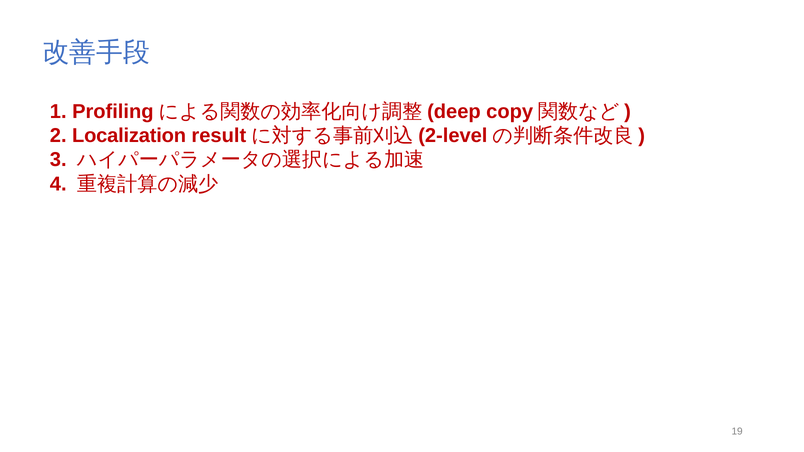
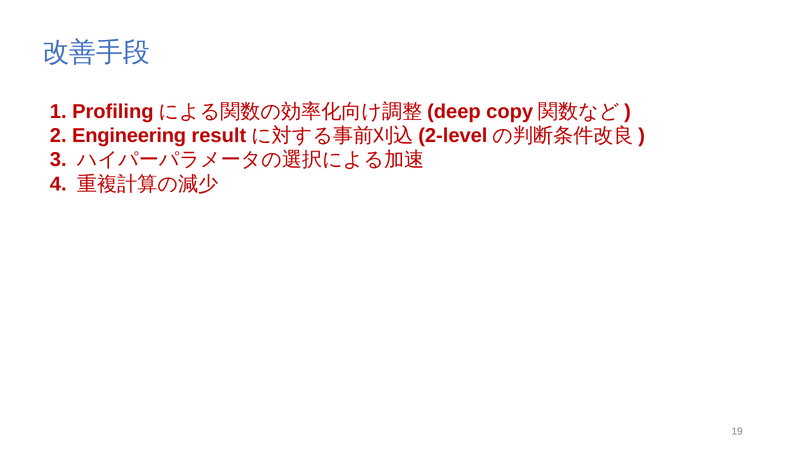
Localization: Localization -> Engineering (129, 136)
